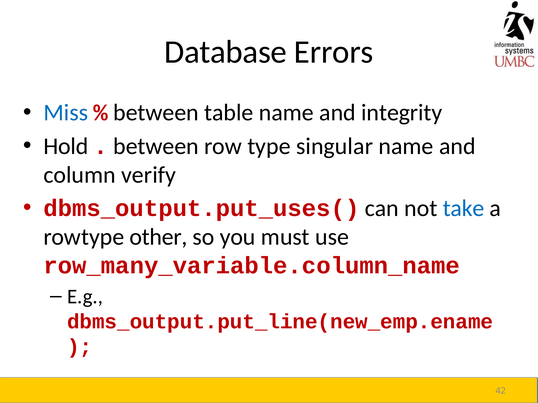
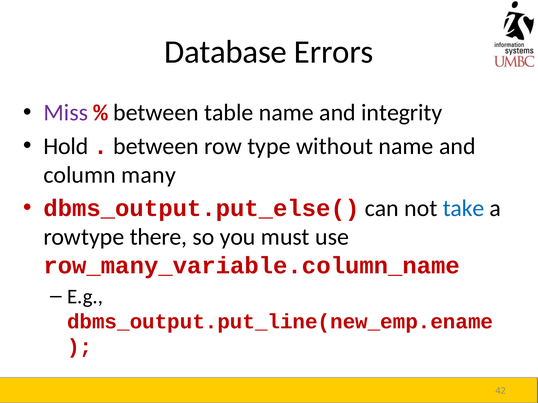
Miss colour: blue -> purple (66, 113)
singular: singular -> without (335, 146)
verify: verify -> many (149, 175)
dbms_output.put_uses(: dbms_output.put_uses( -> dbms_output.put_else( (201, 209)
other: other -> there (159, 237)
